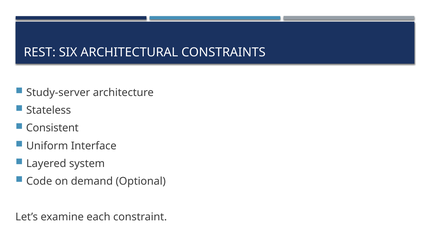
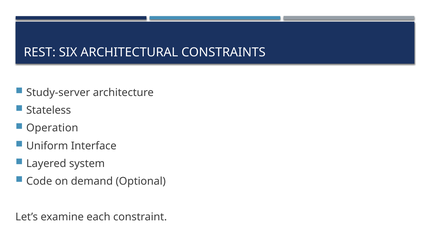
Consistent: Consistent -> Operation (52, 128)
